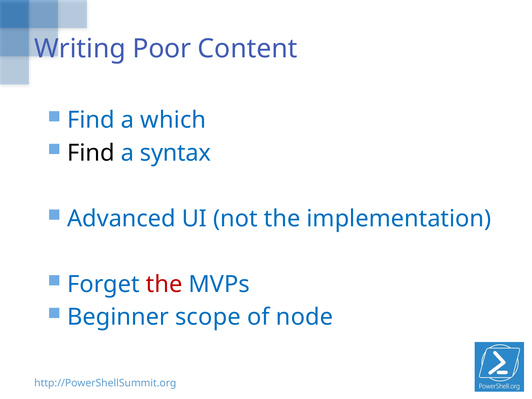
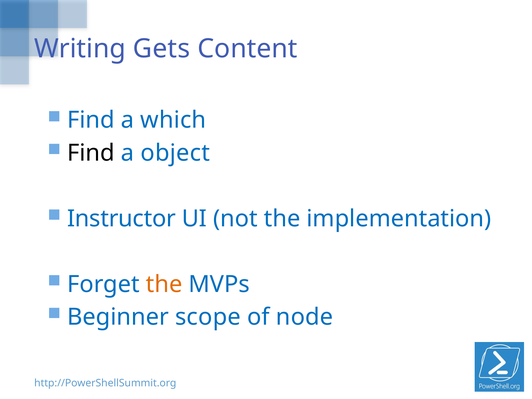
Poor: Poor -> Gets (162, 49)
syntax: syntax -> object (175, 153)
Advanced: Advanced -> Instructor (121, 219)
the colour: red -> orange (164, 284)
